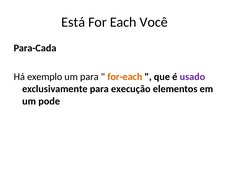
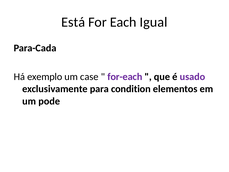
Você: Você -> Igual (154, 22)
um para: para -> case (89, 77)
for-each colour: orange -> purple (125, 77)
execução: execução -> condition (131, 89)
